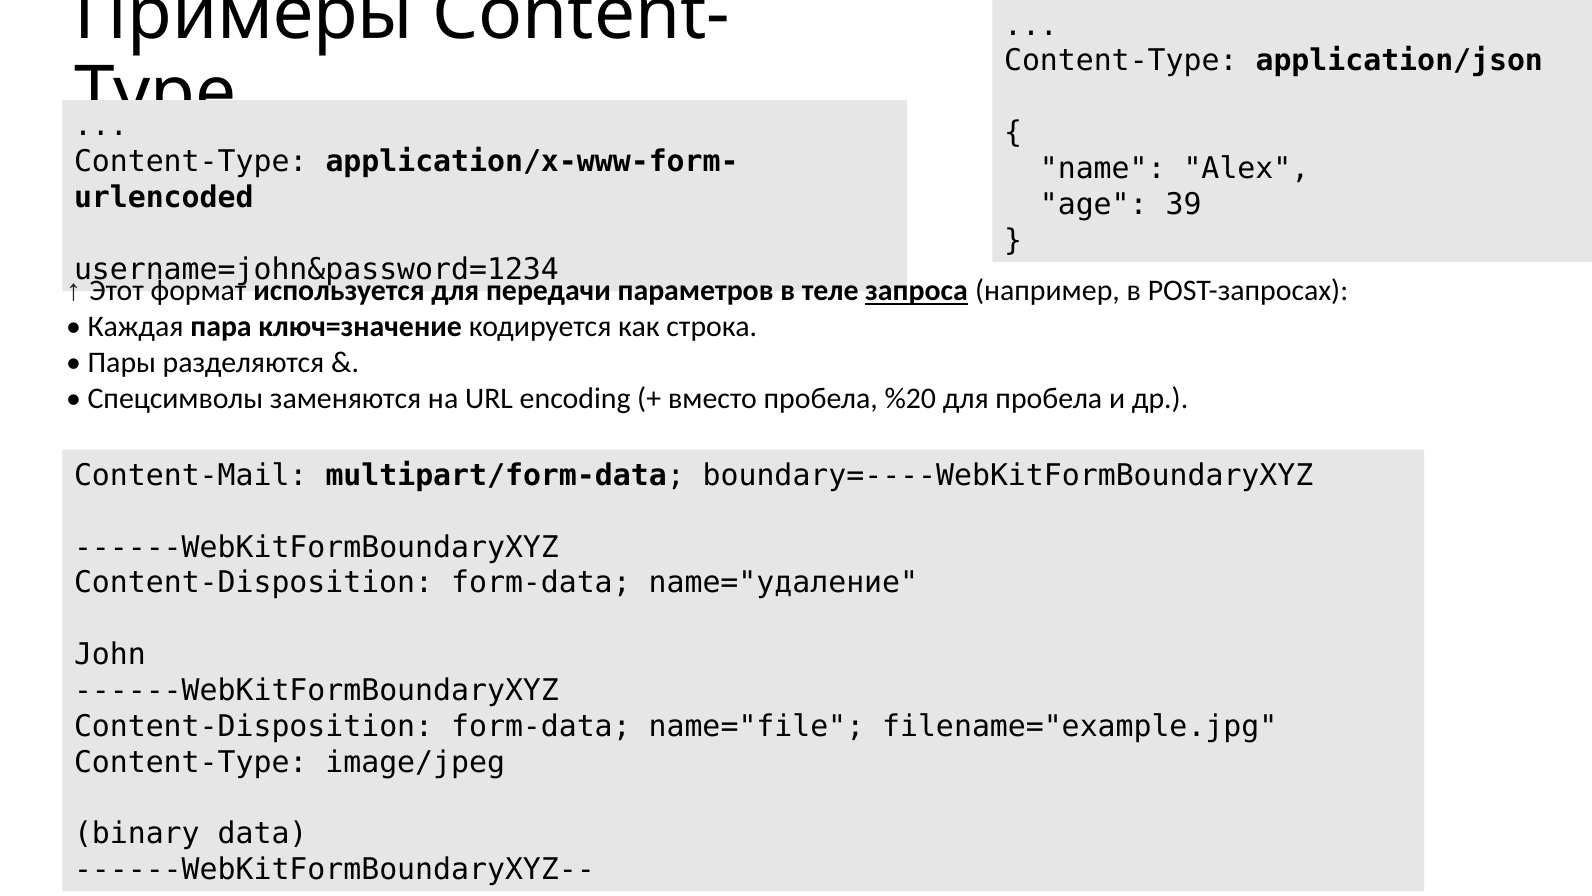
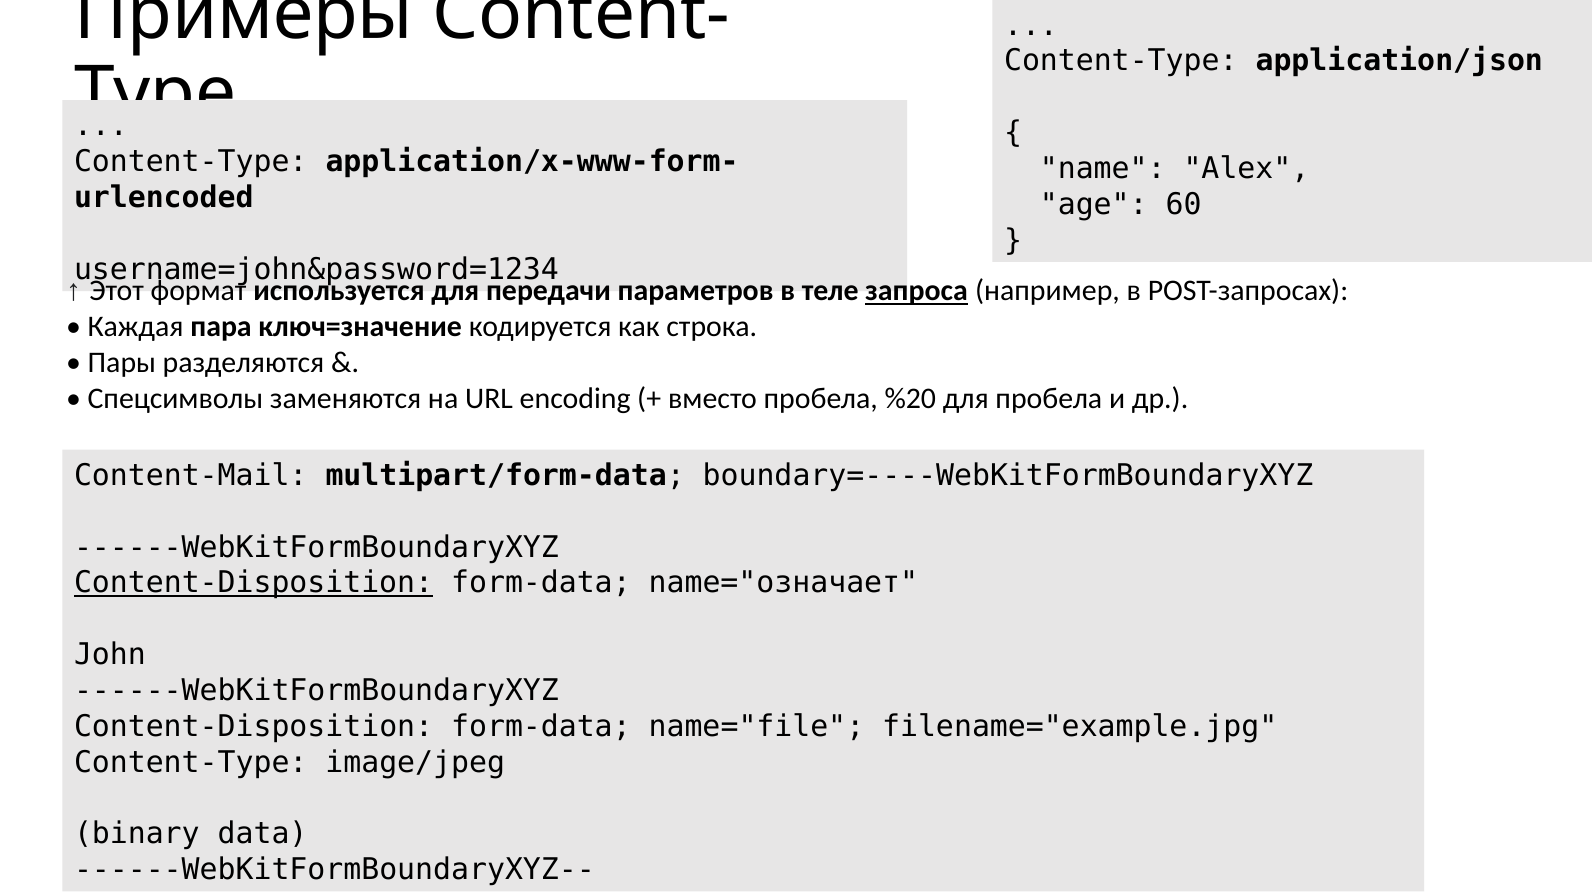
39: 39 -> 60 (1184, 204)
Content-Disposition underline: none -> present (254, 583)
name="удаление: name="удаление -> name="означает (783, 583)
